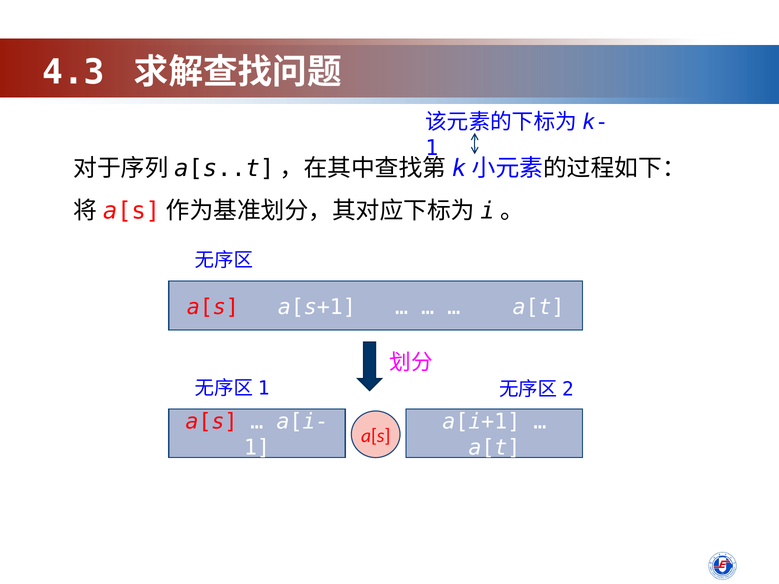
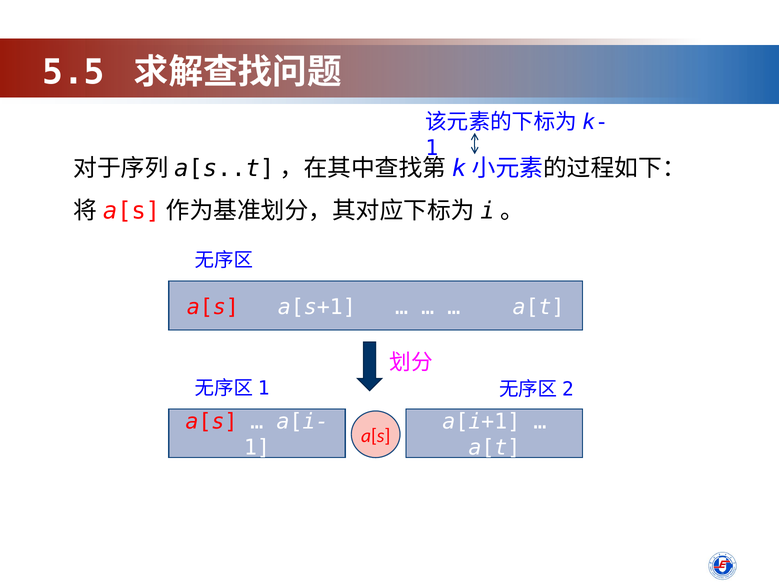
4.3: 4.3 -> 5.5 (74, 72)
